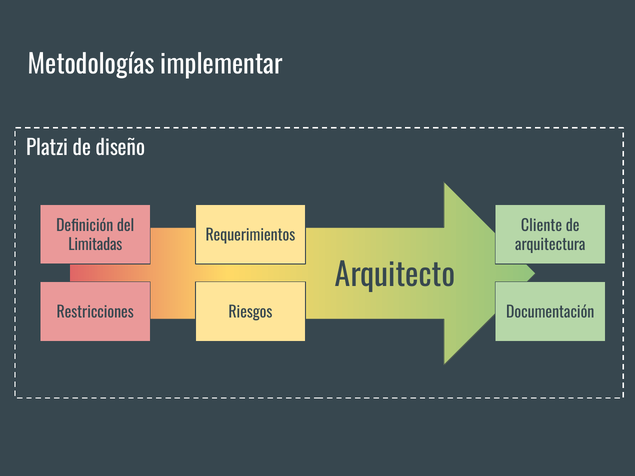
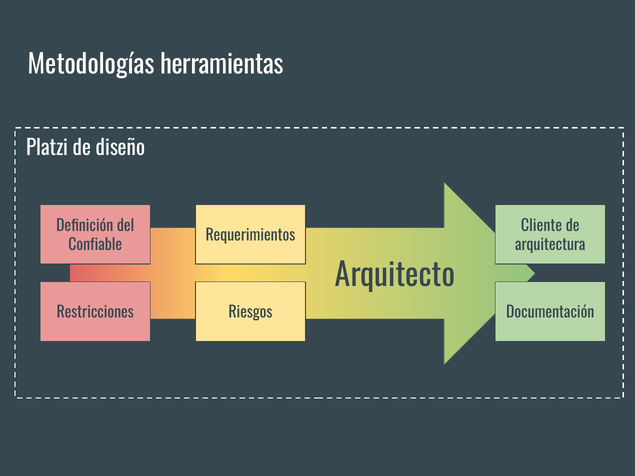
implementar: implementar -> herramientas (222, 65)
Limitadas: Limitadas -> Confiable (95, 245)
